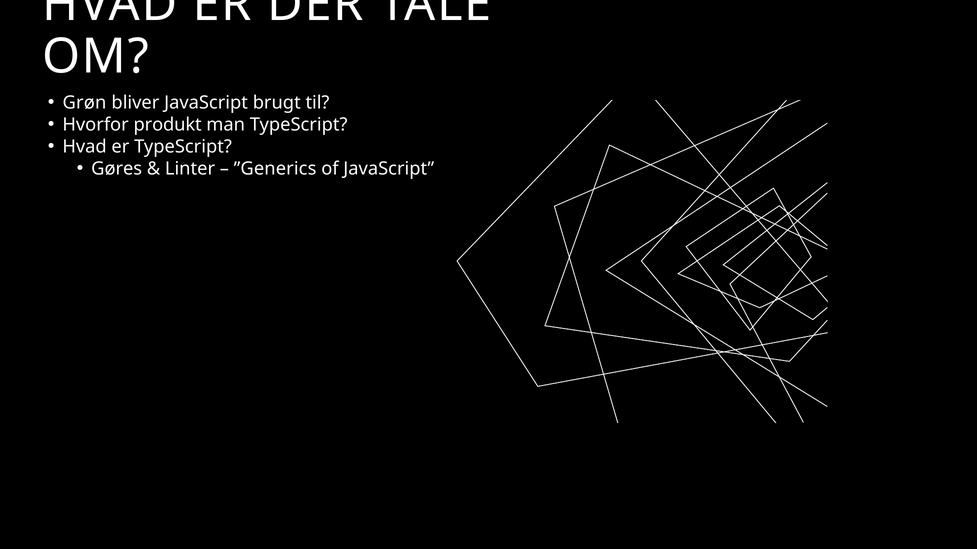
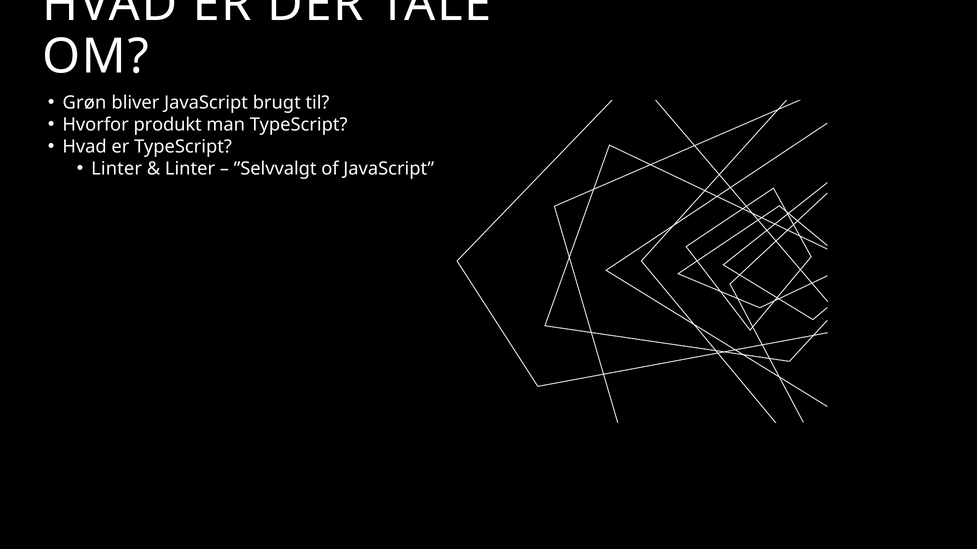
Gøres: Gøres -> Linter (117, 169)
”Generics: ”Generics -> ”Selvvalgt (275, 169)
